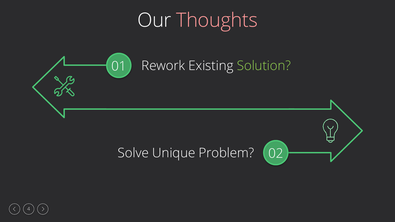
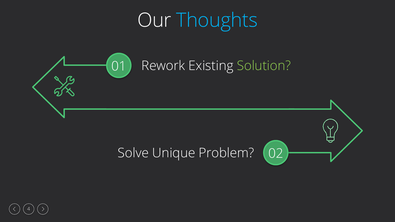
Thoughts colour: pink -> light blue (217, 20)
